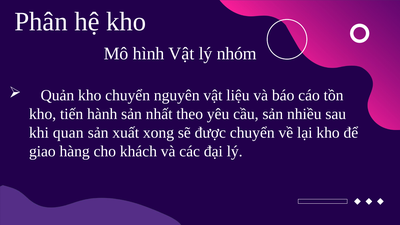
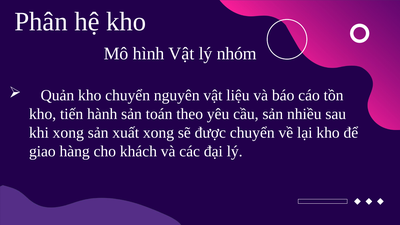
nhất: nhất -> toán (159, 114)
khi quan: quan -> xong (68, 133)
